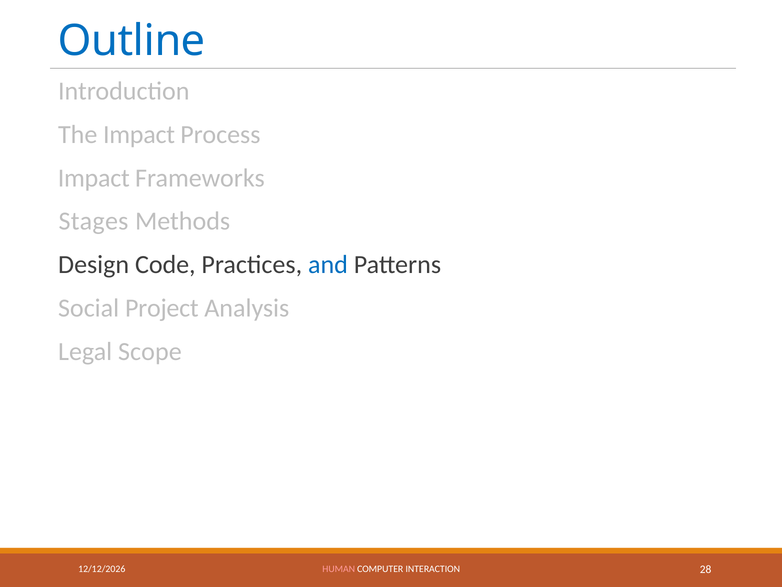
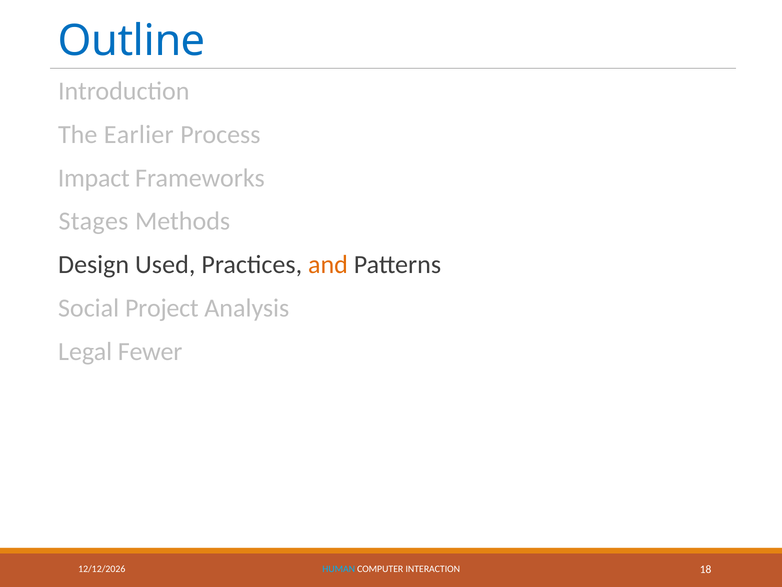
The Impact: Impact -> Earlier (139, 134)
Code: Code -> Used (165, 265)
and colour: blue -> orange (328, 265)
Scope: Scope -> Fewer (150, 351)
HUMAN colour: pink -> light blue (339, 569)
28: 28 -> 18 (706, 569)
